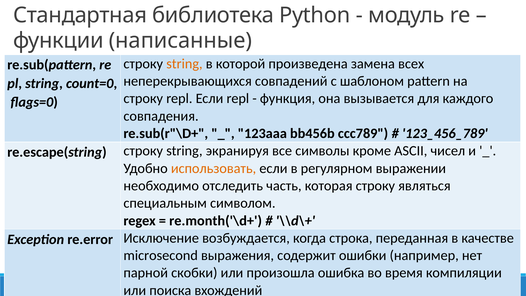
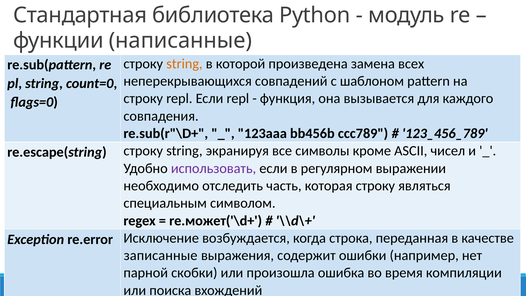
использовать colour: orange -> purple (214, 168)
re.month('\d+: re.month('\d+ -> re.может('\d+ (216, 221)
microsecond: microsecond -> записанные (161, 255)
